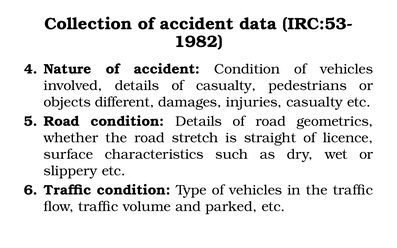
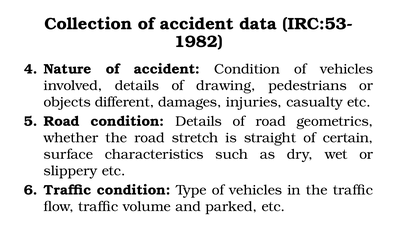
of casualty: casualty -> drawing (226, 86)
licence: licence -> certain (348, 138)
